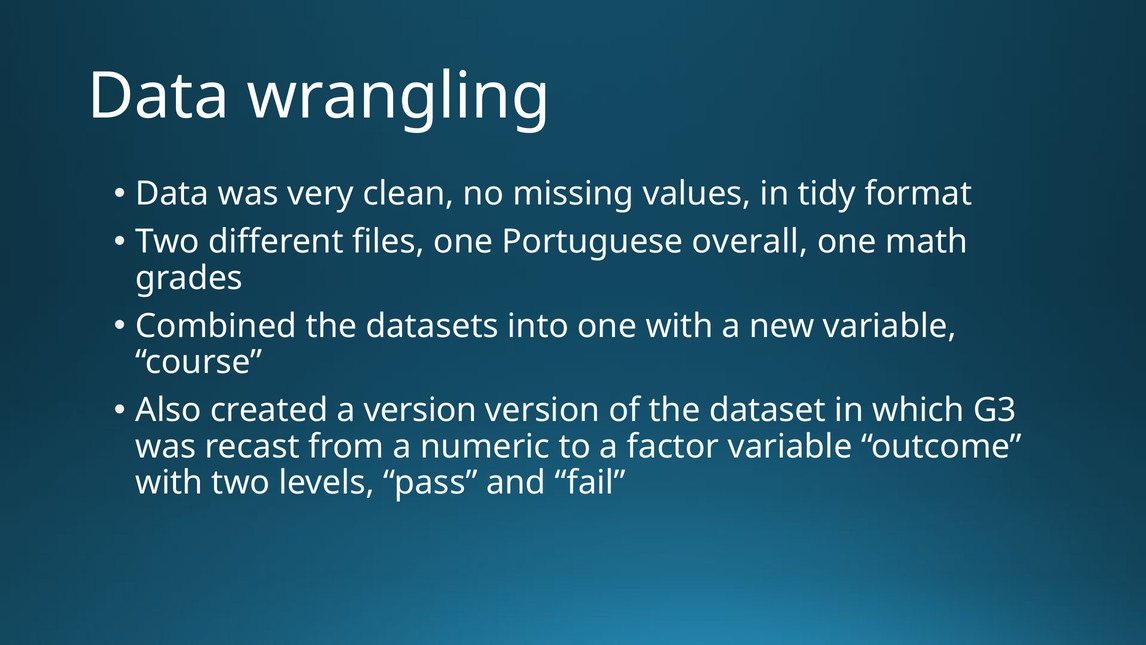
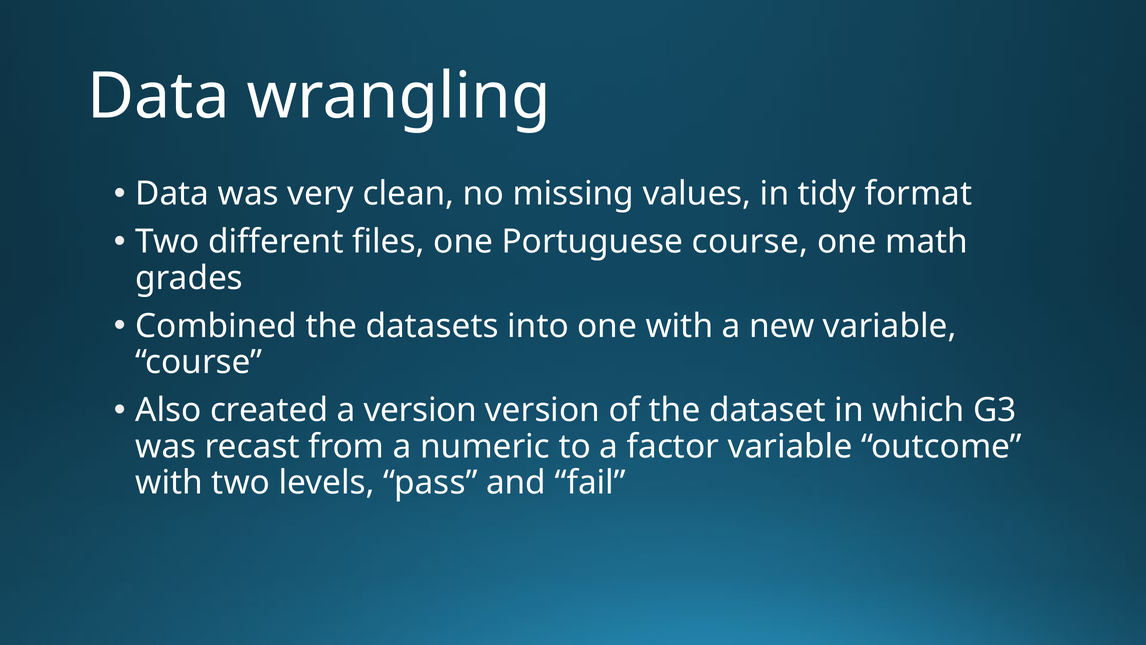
Portuguese overall: overall -> course (750, 242)
